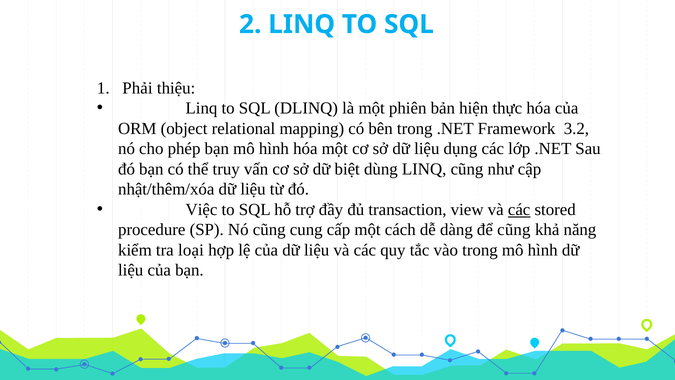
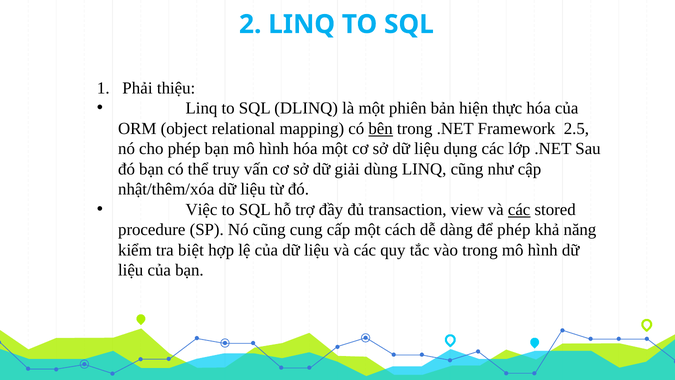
bên underline: none -> present (381, 128)
3.2: 3.2 -> 2.5 (576, 128)
biệt: biệt -> giải (347, 169)
để cũng: cũng -> phép (514, 230)
loại: loại -> biệt (191, 250)
